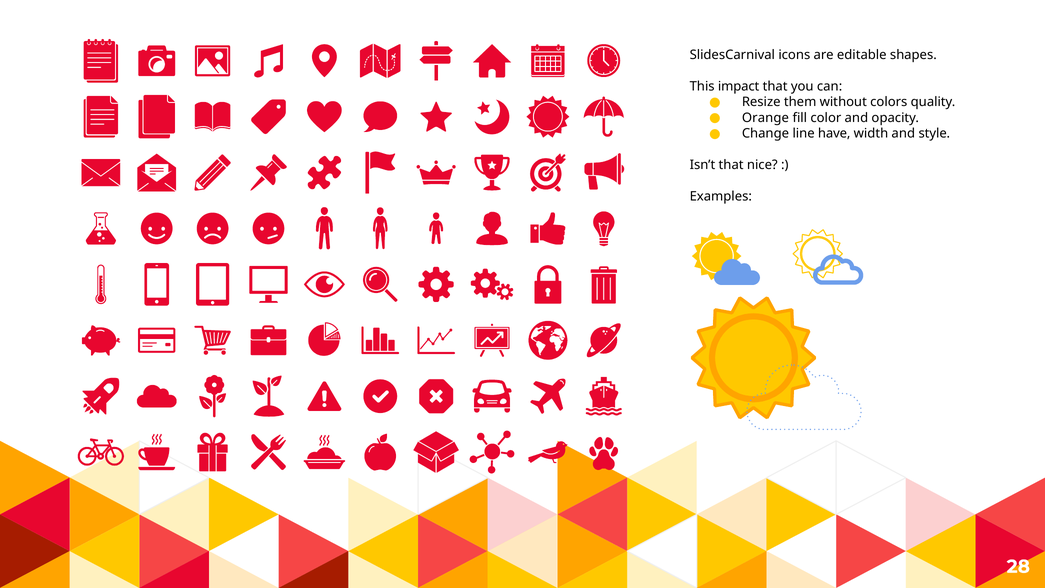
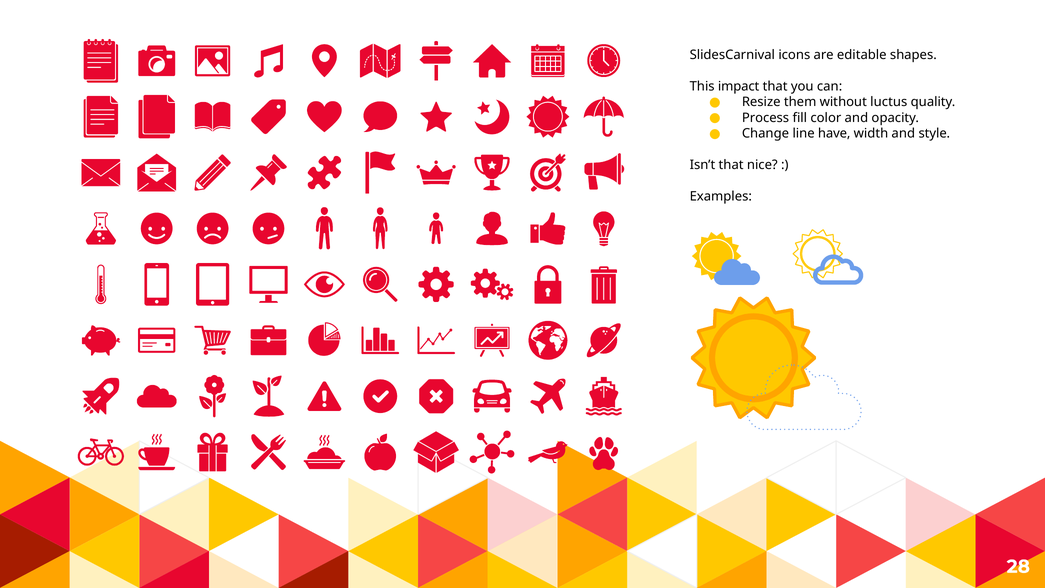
colors: colors -> luctus (889, 102)
Orange: Orange -> Process (765, 118)
